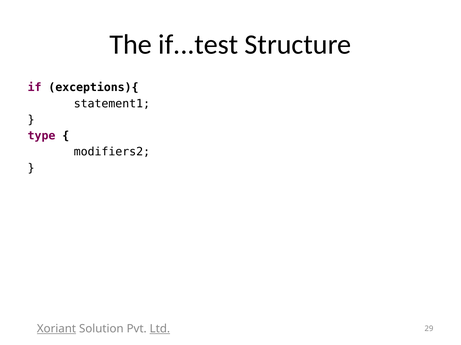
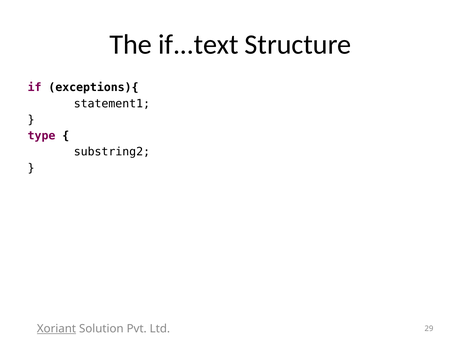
if...test: if...test -> if...text (198, 45)
modifiers2: modifiers2 -> substring2 (112, 152)
Ltd underline: present -> none (160, 329)
